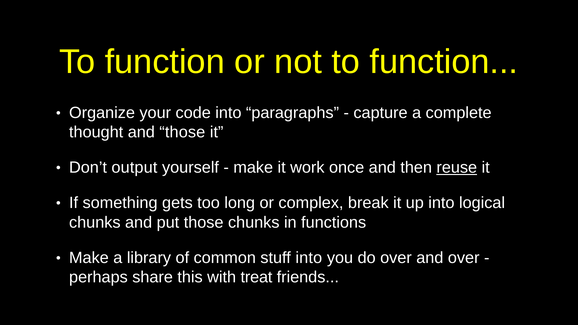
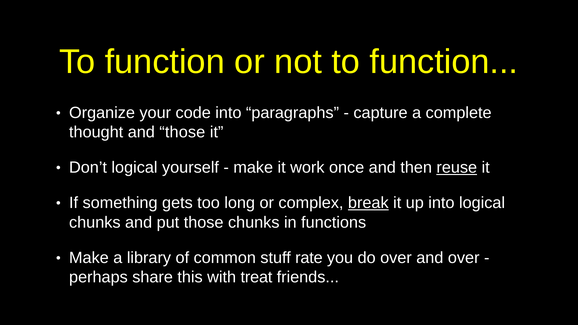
Don’t output: output -> logical (134, 168)
break underline: none -> present (368, 203)
stuff into: into -> rate (309, 258)
